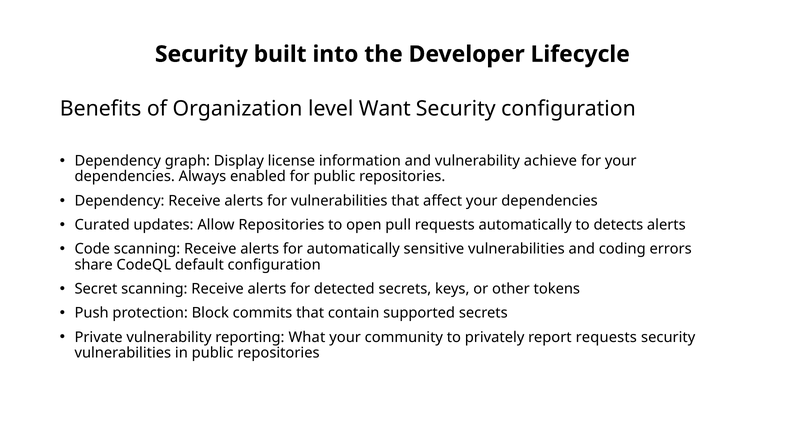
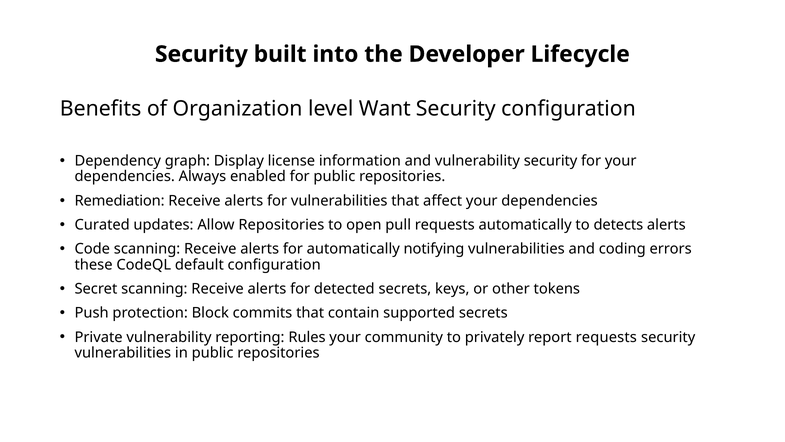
vulnerability achieve: achieve -> security (551, 161)
Dependency: Dependency -> Remediation (120, 201)
sensitive: sensitive -> notifying (434, 249)
share: share -> these (94, 265)
What: What -> Rules (307, 337)
